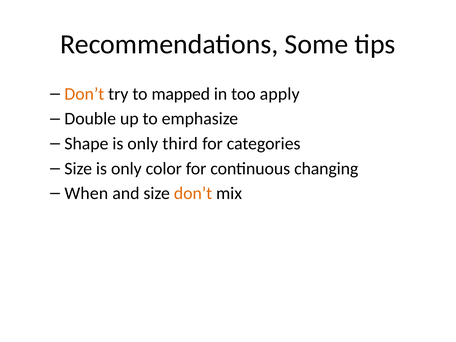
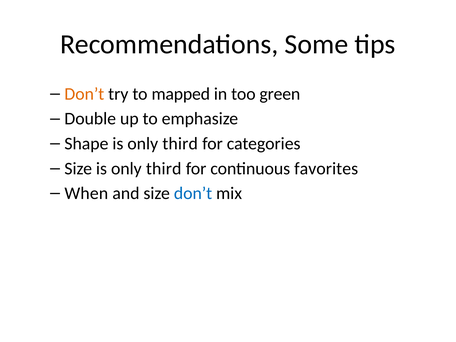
apply: apply -> green (280, 94)
Size is only color: color -> third (164, 169)
changing: changing -> favorites (326, 169)
don’t colour: orange -> blue (193, 193)
